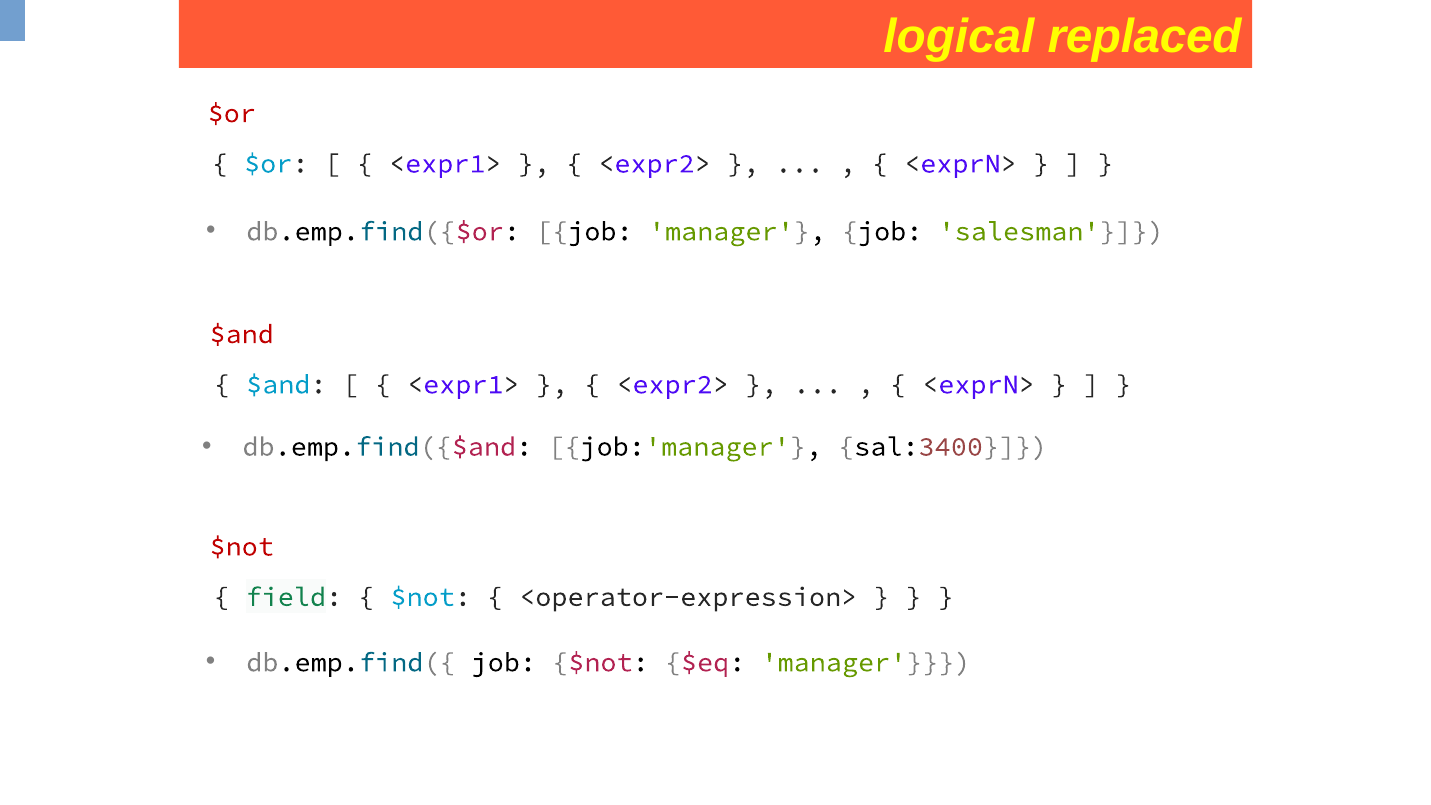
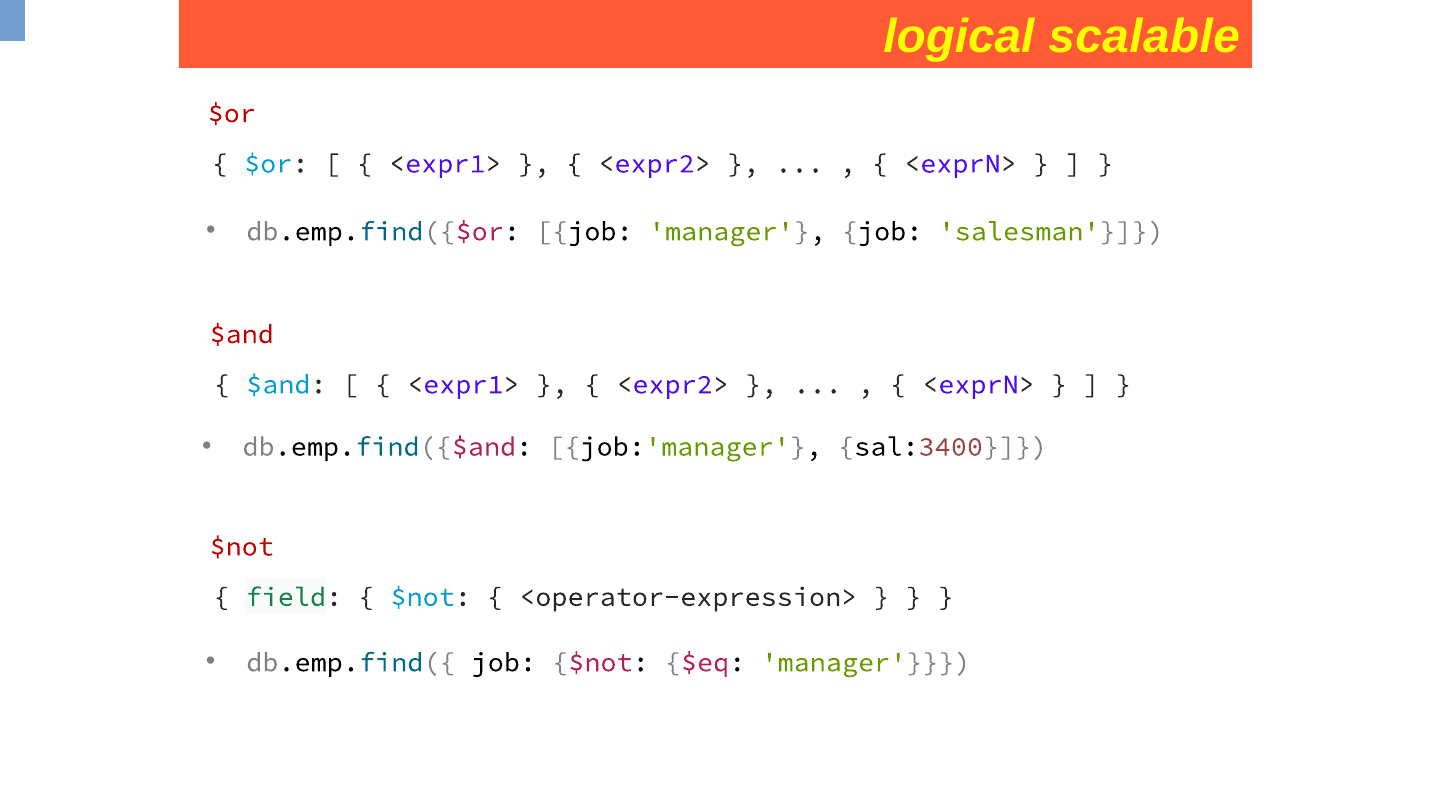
replaced: replaced -> scalable (1144, 37)
